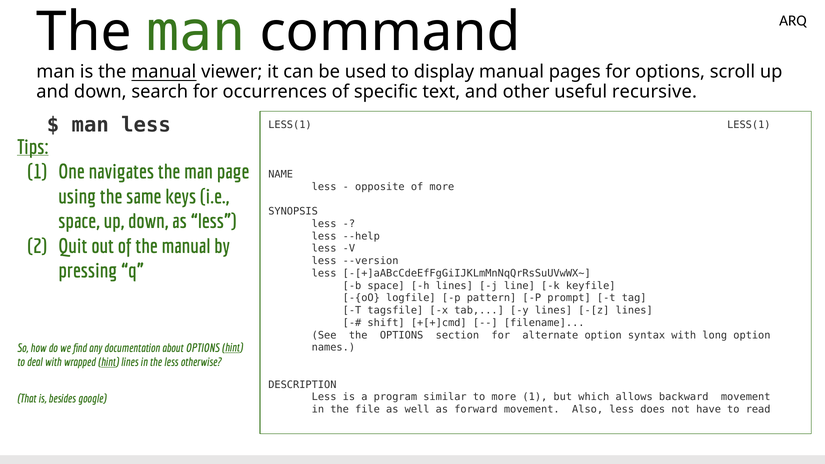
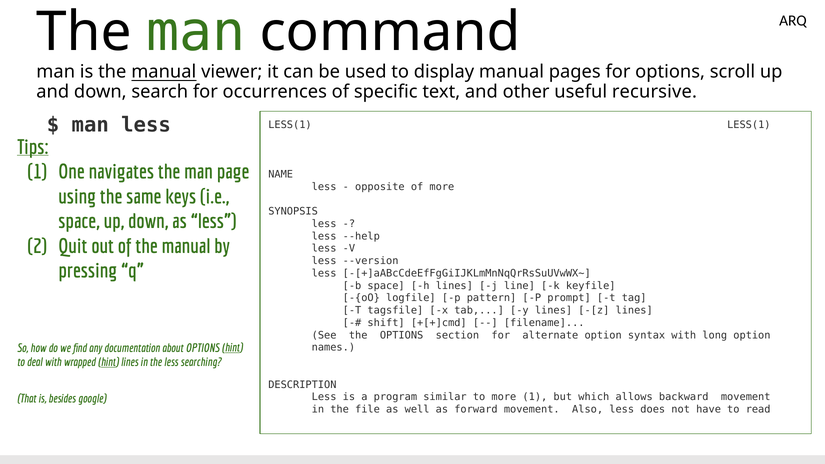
otherwise: otherwise -> searching (201, 363)
